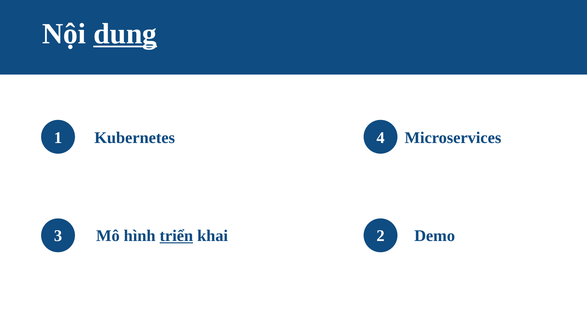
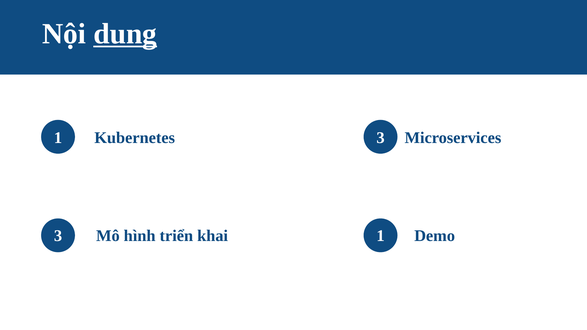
1 4: 4 -> 3 (381, 138)
triển underline: present -> none (176, 236)
3 2: 2 -> 1 (381, 236)
